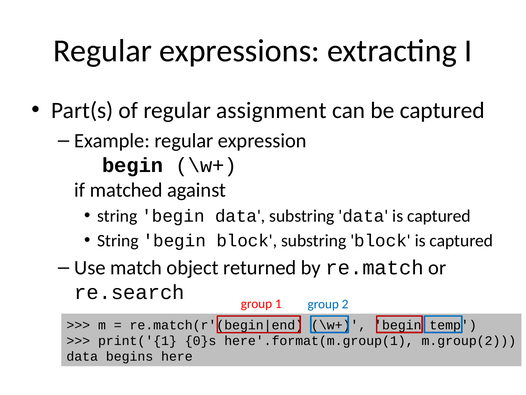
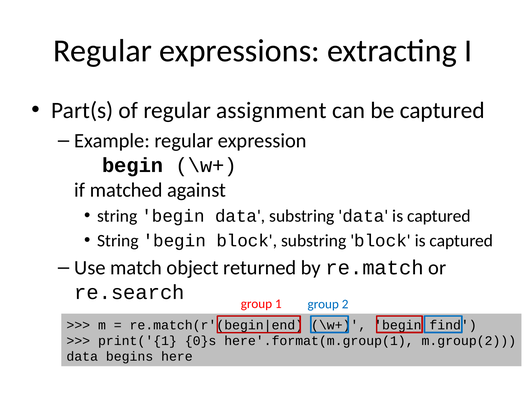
temp: temp -> find (453, 325)
